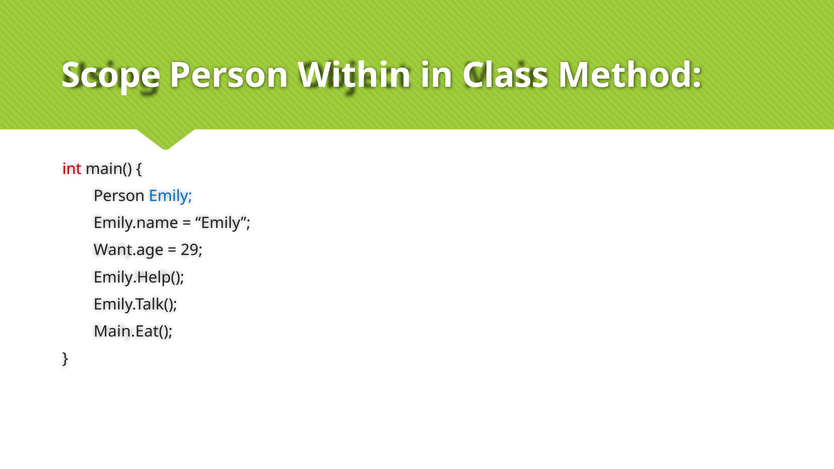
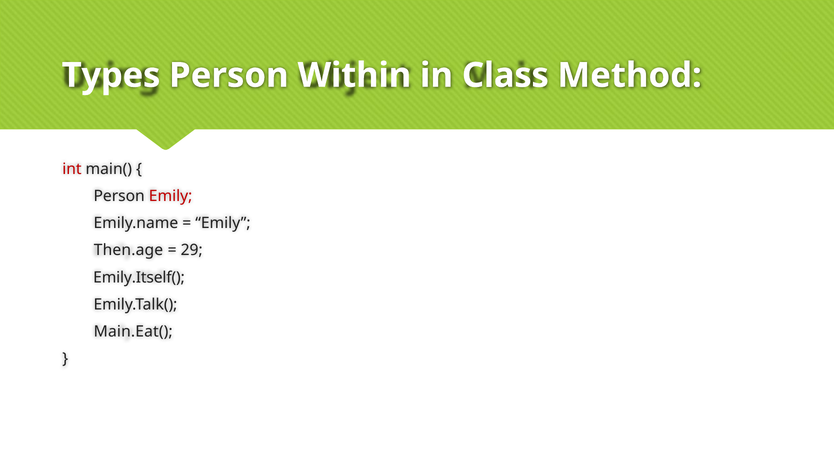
Scope: Scope -> Types (111, 75)
Emily colour: blue -> red (171, 196)
Want.age: Want.age -> Then.age (128, 250)
Emily.Help(: Emily.Help( -> Emily.Itself( (139, 277)
